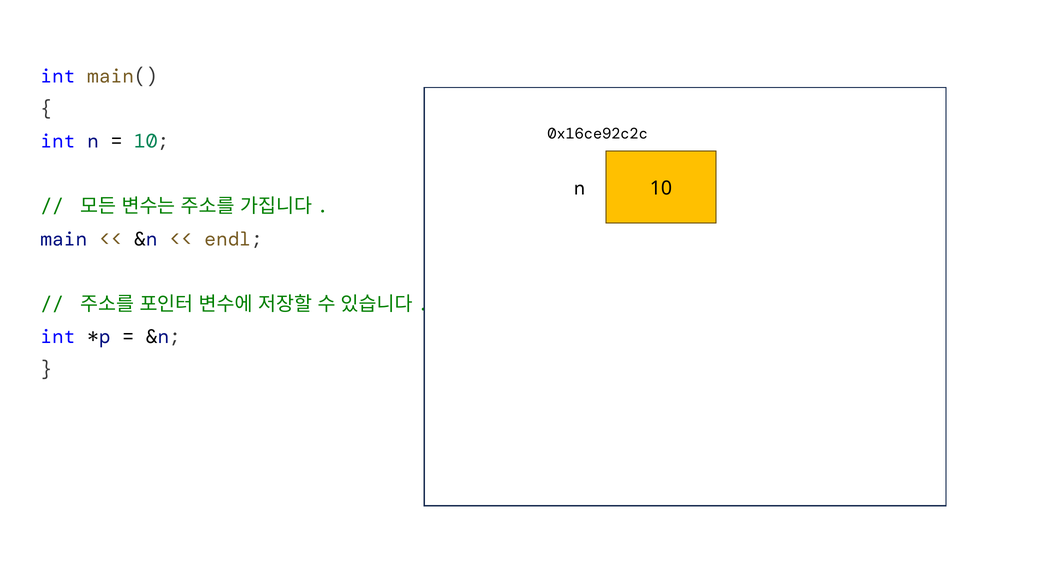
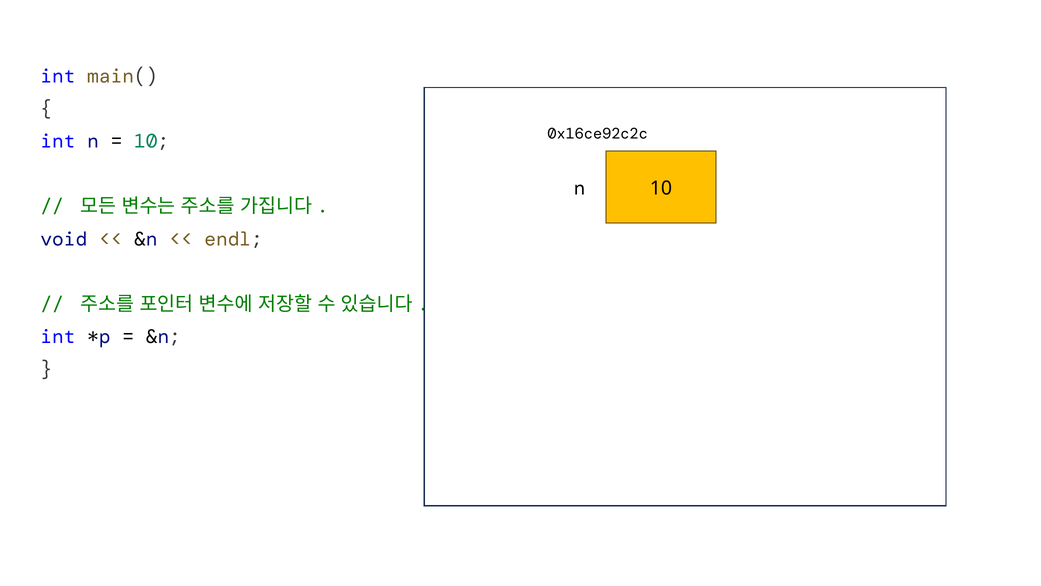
main: main -> void (64, 239)
